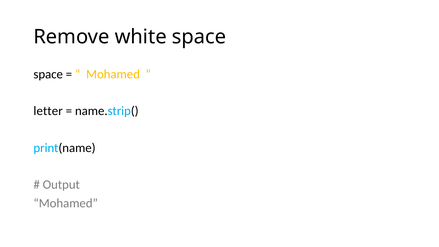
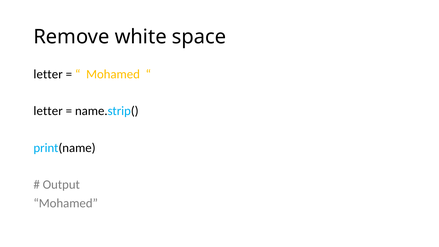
space: space -> letter (48, 74)
